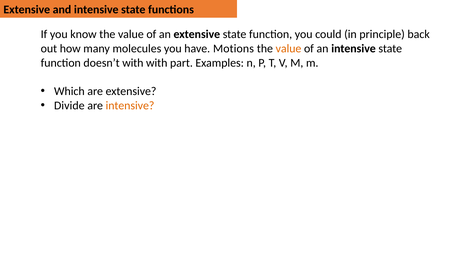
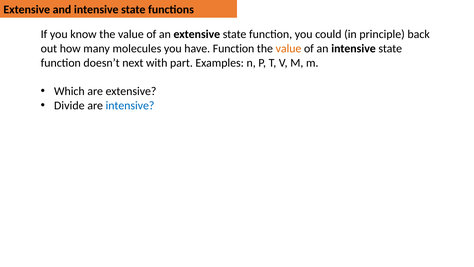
have Motions: Motions -> Function (234, 48)
doesn’t with: with -> next (133, 63)
intensive colour: orange -> blue (130, 105)
